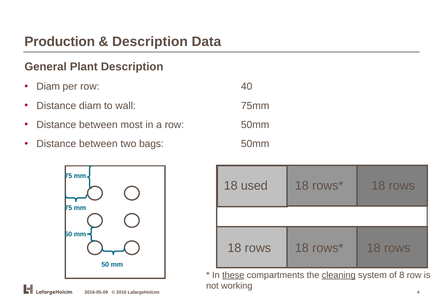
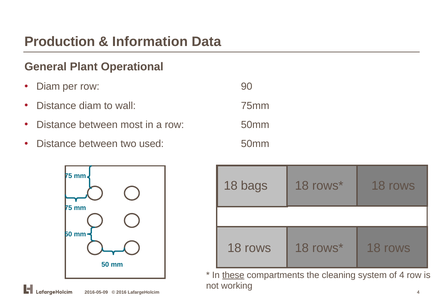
Description: Description -> Information (150, 42)
Plant Description: Description -> Operational (132, 67)
40: 40 -> 90 (247, 86)
bags: bags -> used (151, 144)
used: used -> bags (254, 186)
cleaning underline: present -> none (339, 275)
of 8: 8 -> 4 (402, 275)
